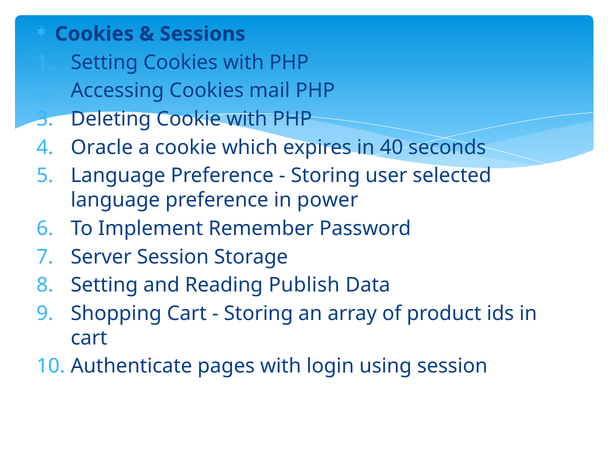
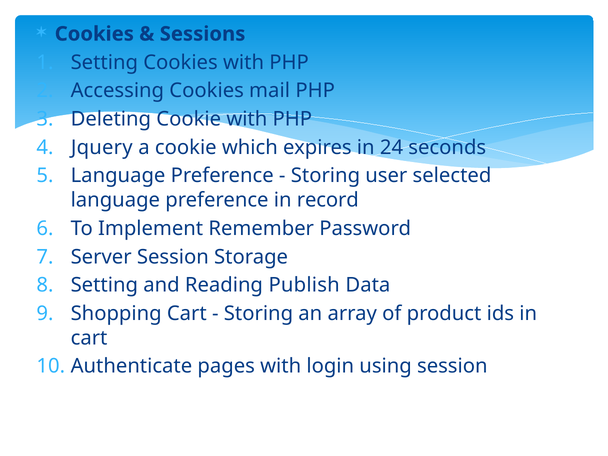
Oracle: Oracle -> Jquery (102, 147)
40: 40 -> 24 (392, 147)
power: power -> record (328, 200)
